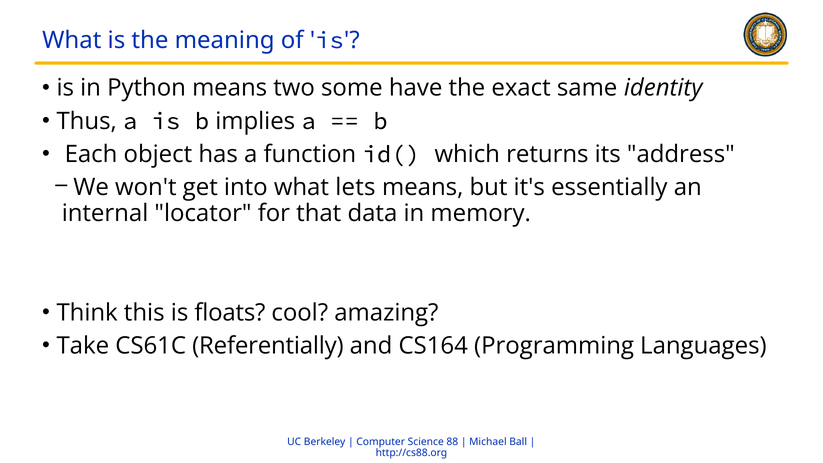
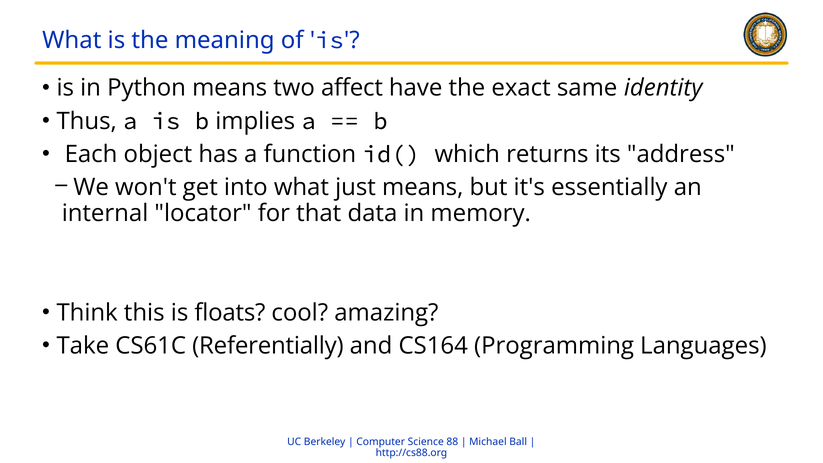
some: some -> affect (352, 88)
lets: lets -> just (356, 187)
